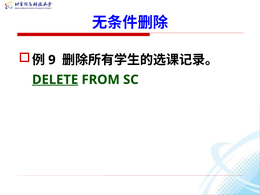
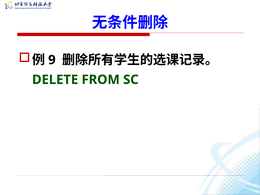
DELETE underline: present -> none (55, 80)
